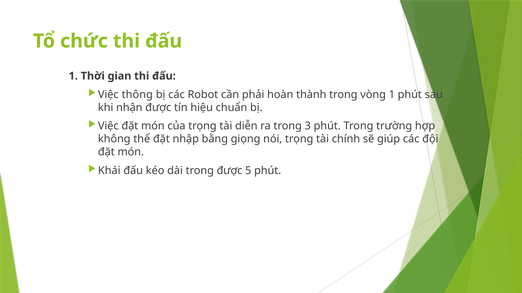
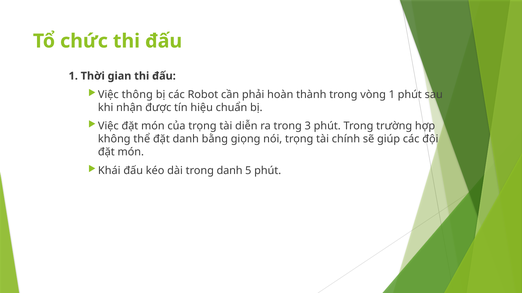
đặt nhập: nhập -> danh (186, 139)
trong được: được -> danh (230, 171)
